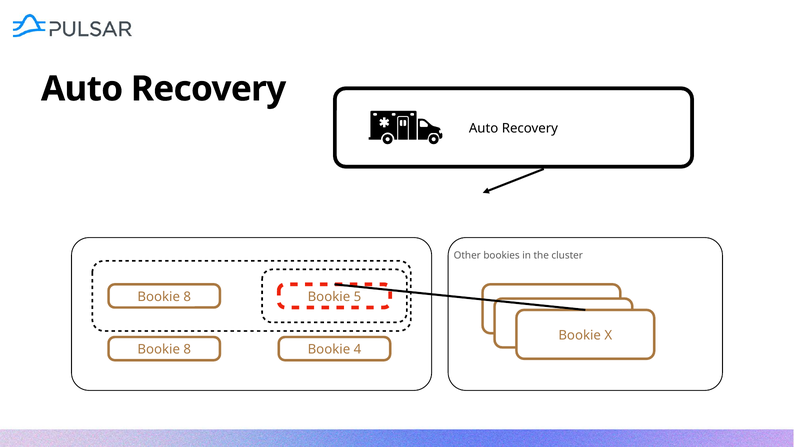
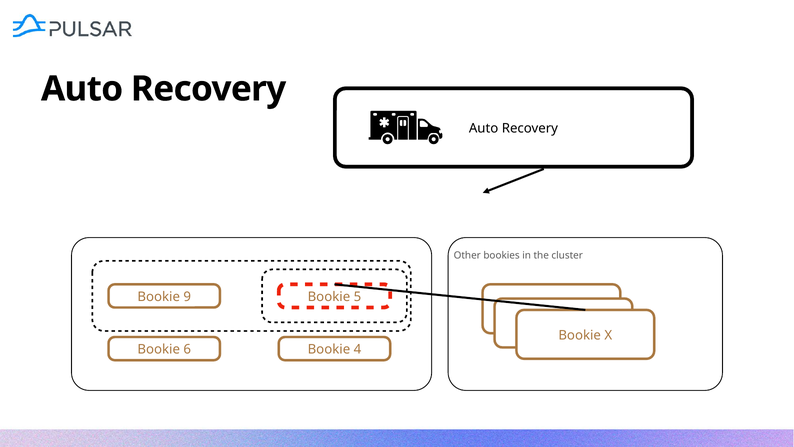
8: 8 -> 9 (187, 297)
8: 8 -> 6 (187, 349)
